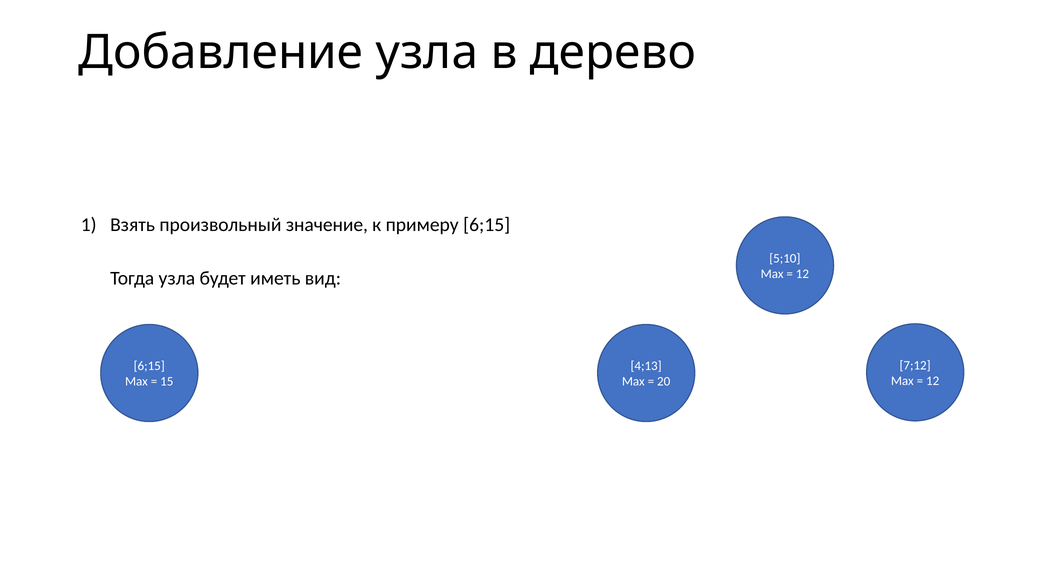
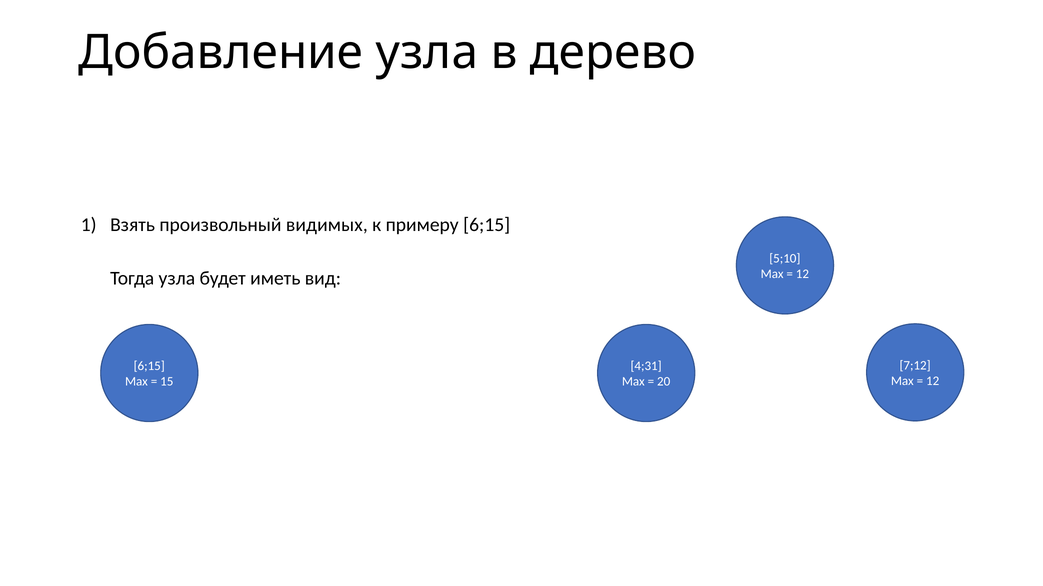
значение: значение -> видимых (327, 225)
4;13: 4;13 -> 4;31 (646, 366)
